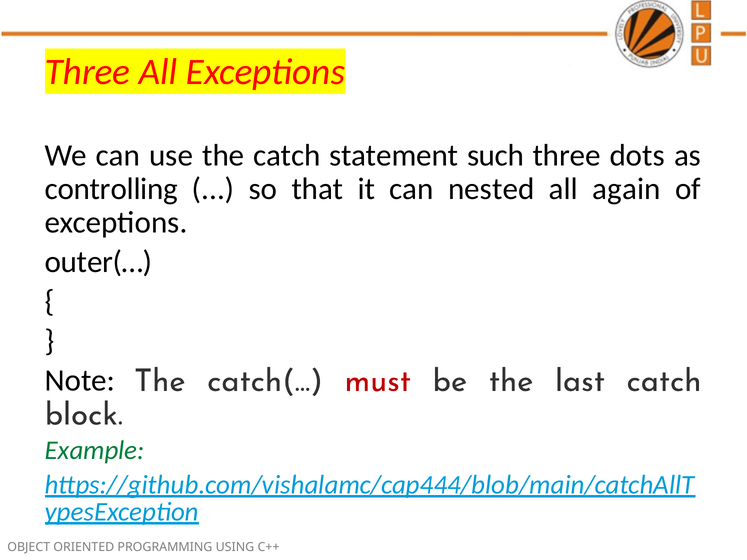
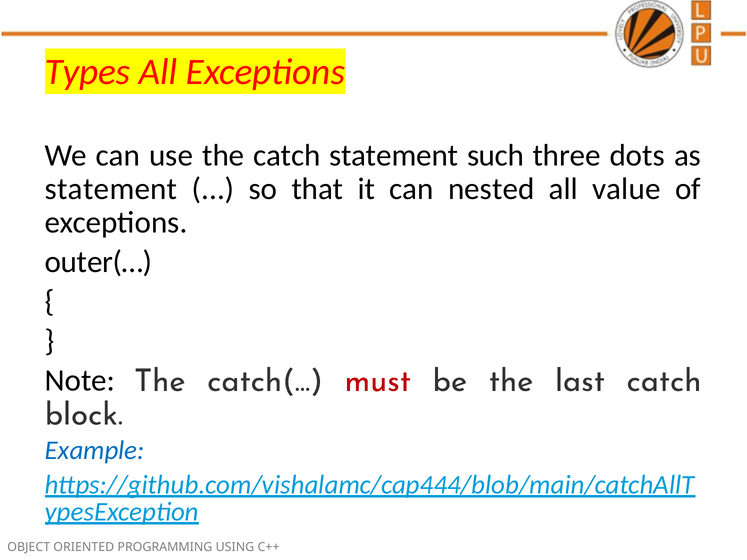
Three: Three -> Types (88, 72)
controlling: controlling -> statement (111, 189)
again: again -> value (626, 189)
Example colour: green -> blue (95, 451)
